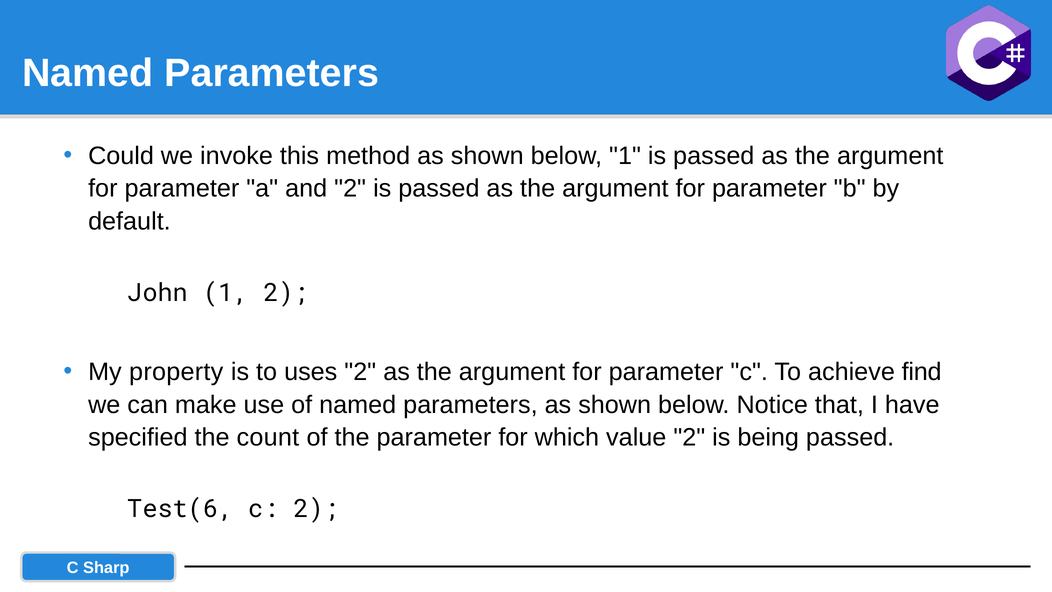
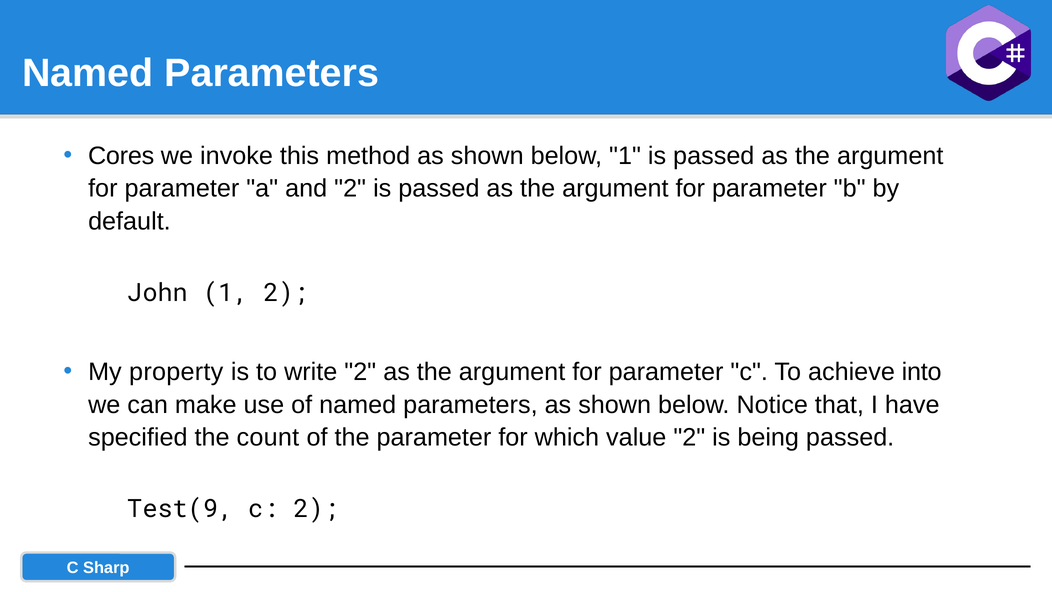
Could: Could -> Cores (121, 156)
uses: uses -> write (311, 372)
find: find -> into (922, 372)
Test(6: Test(6 -> Test(9 (180, 509)
